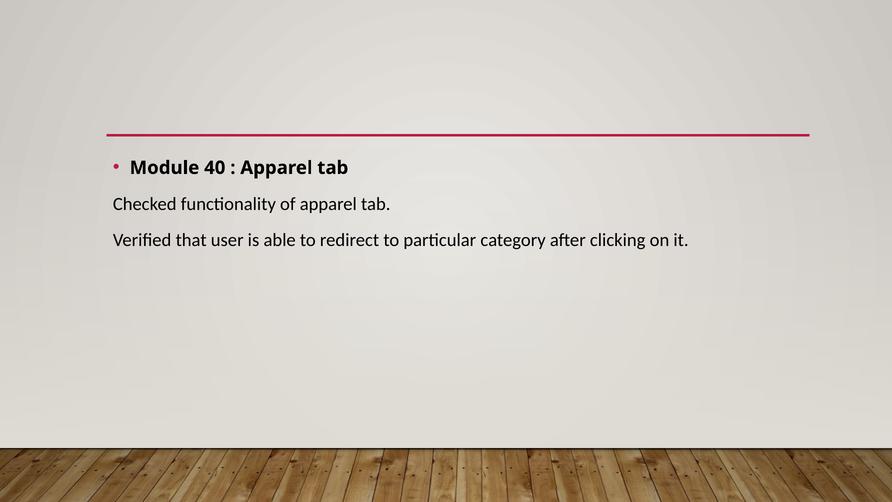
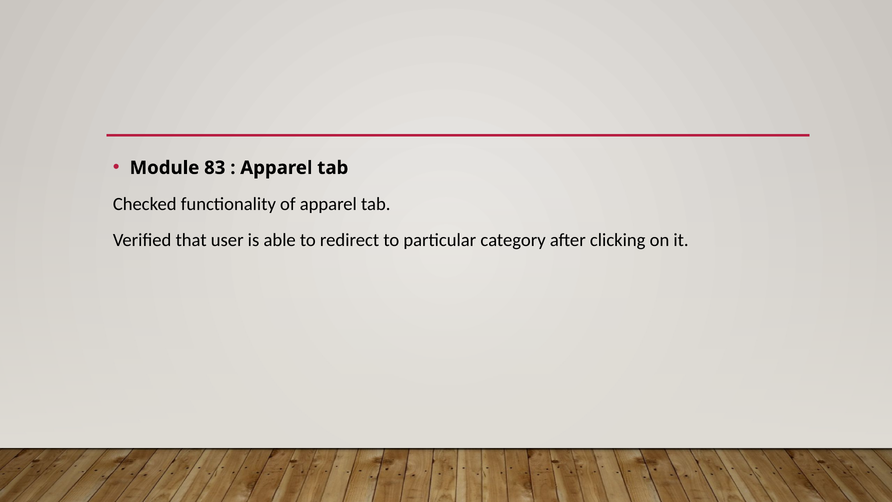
40: 40 -> 83 (215, 168)
